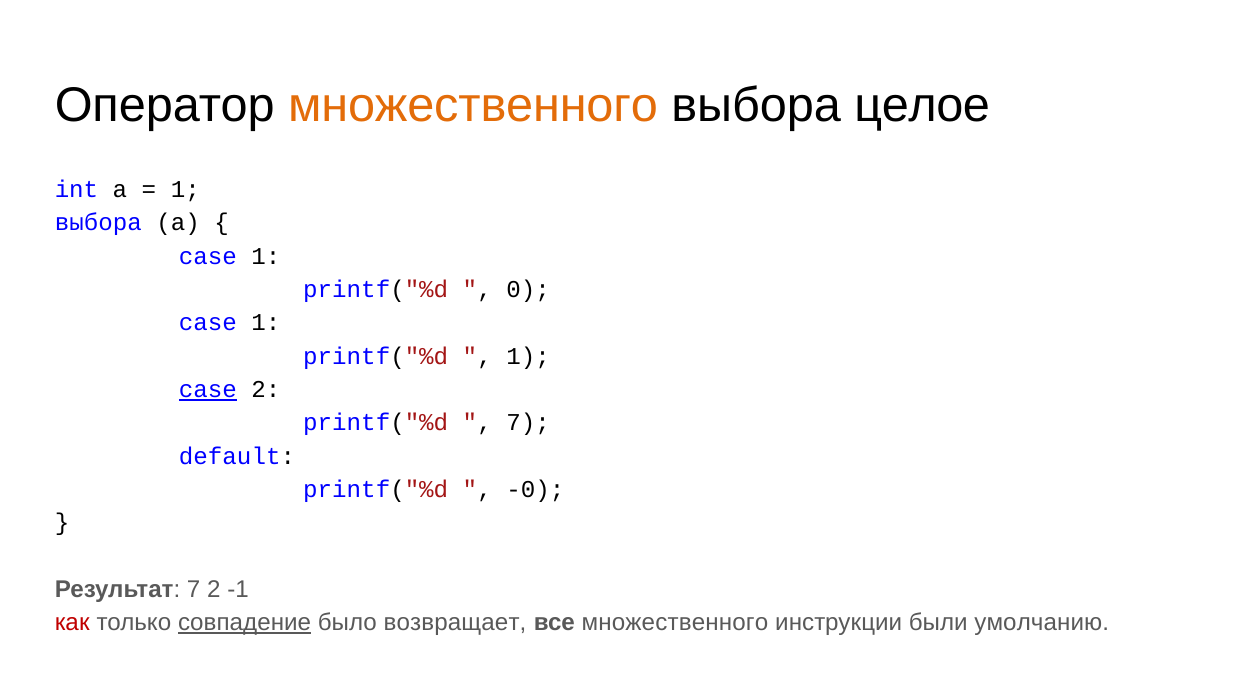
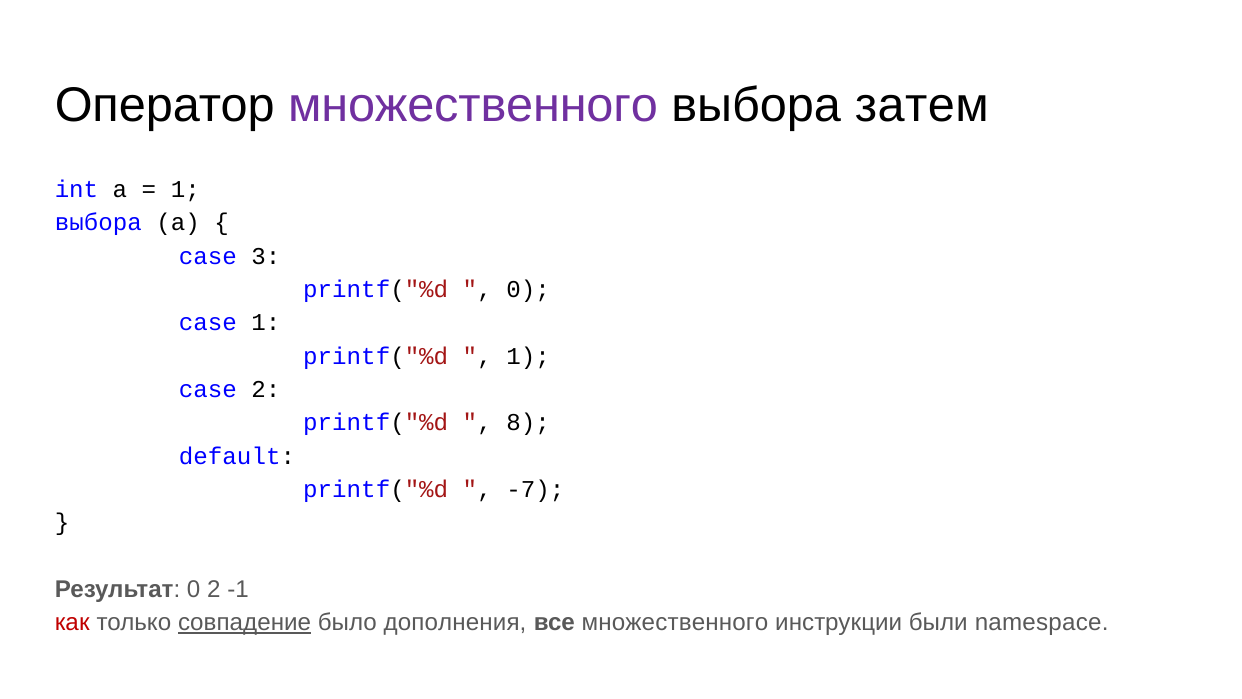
множественного colour: orange -> purple (473, 105)
целое: целое -> затем (922, 105)
1: 1 -> 3 (266, 256)
case underline: present -> none (208, 389)
7: 7 -> 8 (528, 423)
-0: -0 -> -7 (535, 489)
Результат 7: 7 -> 0 (194, 589)
возвращает: возвращает -> дополнения (455, 622)
умолчанию: умолчанию -> namespace (1042, 622)
